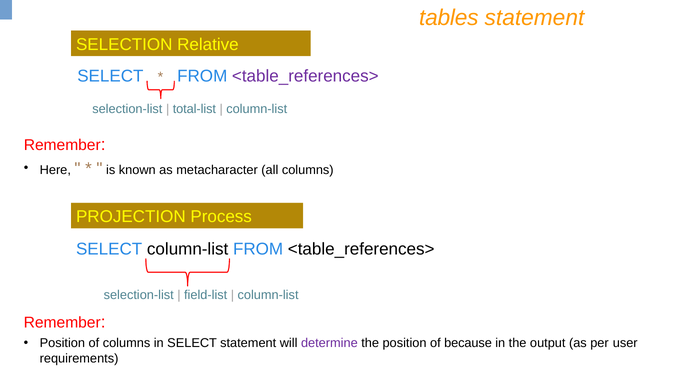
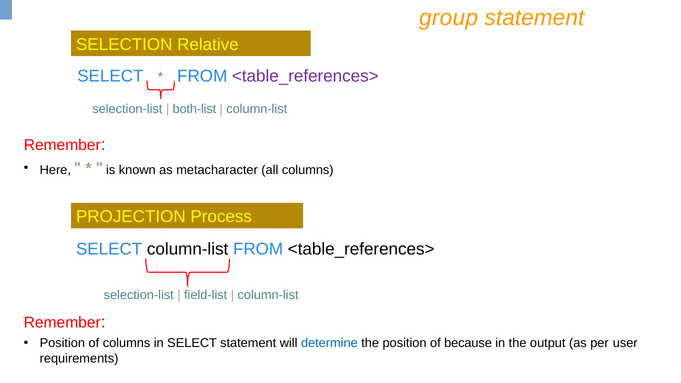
tables: tables -> group (449, 18)
total-list: total-list -> both-list (194, 109)
determine colour: purple -> blue (329, 343)
